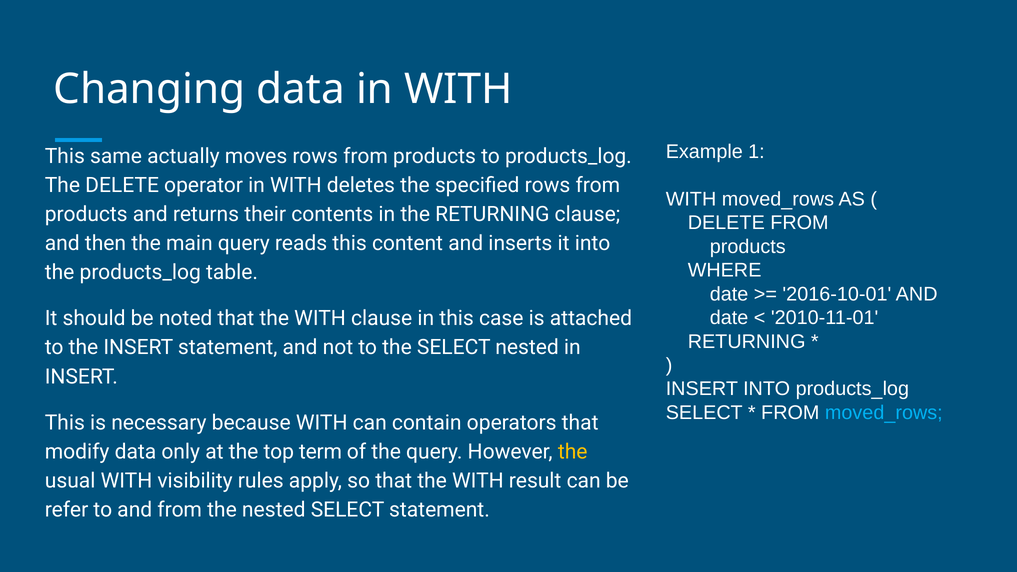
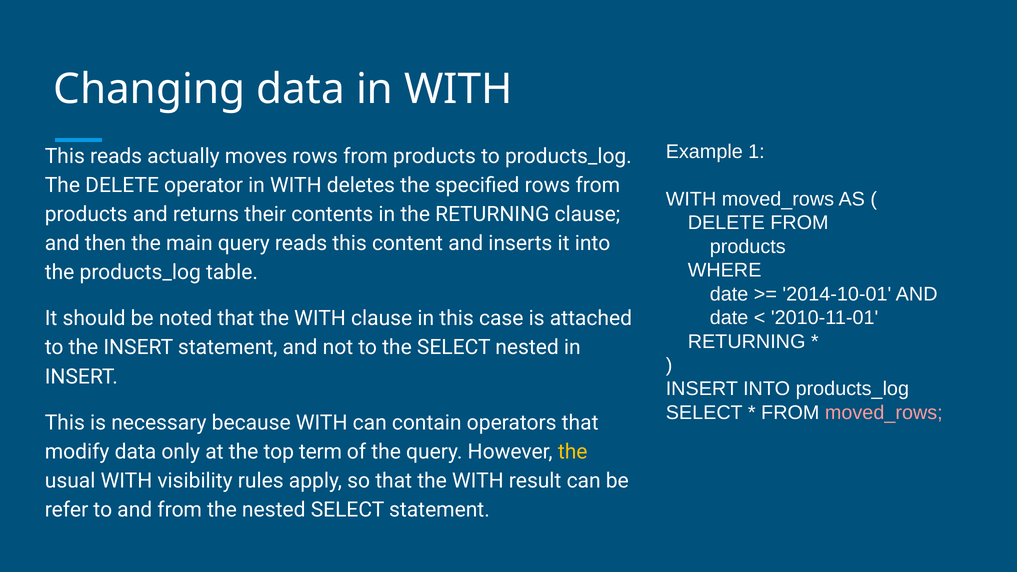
This same: same -> reads (116, 156)
2016-10-01: 2016-10-01 -> 2014-10-01 (837, 294)
moved_rows colour: light blue -> pink (884, 413)
